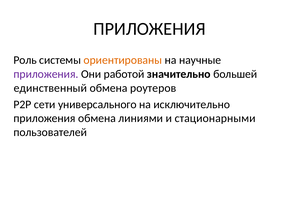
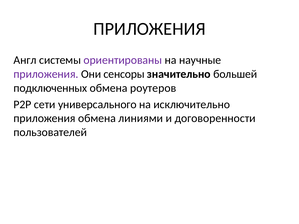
Роль: Роль -> Англ (25, 60)
ориентированы colour: orange -> purple (123, 60)
работой: работой -> сенсоры (124, 74)
единственный: единственный -> подключенных (50, 88)
стационарными: стационарными -> договоренности (215, 118)
